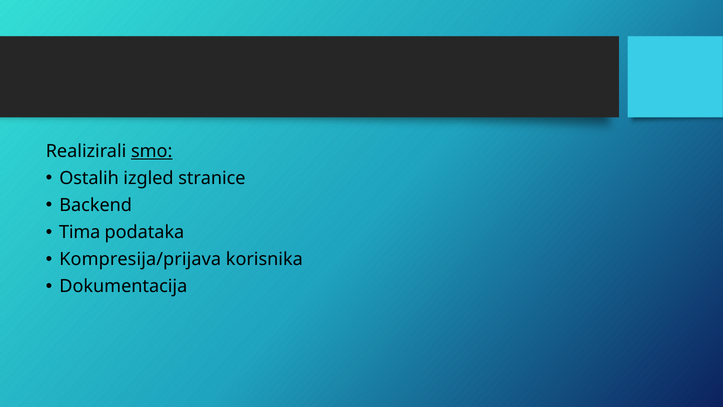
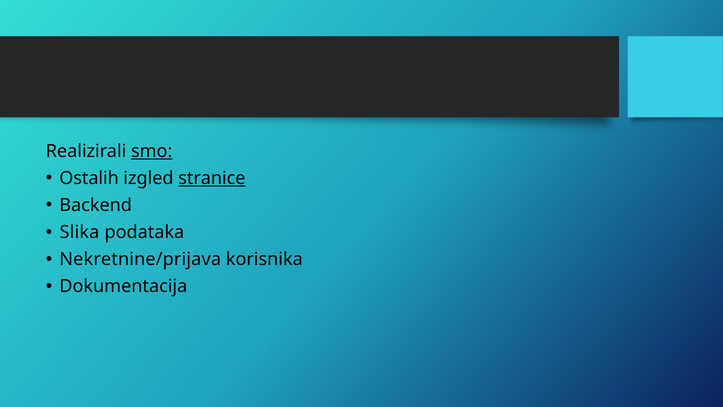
stranice underline: none -> present (212, 178)
Tima: Tima -> Slika (79, 232)
Kompresija/prijava: Kompresija/prijava -> Nekretnine/prijava (140, 259)
